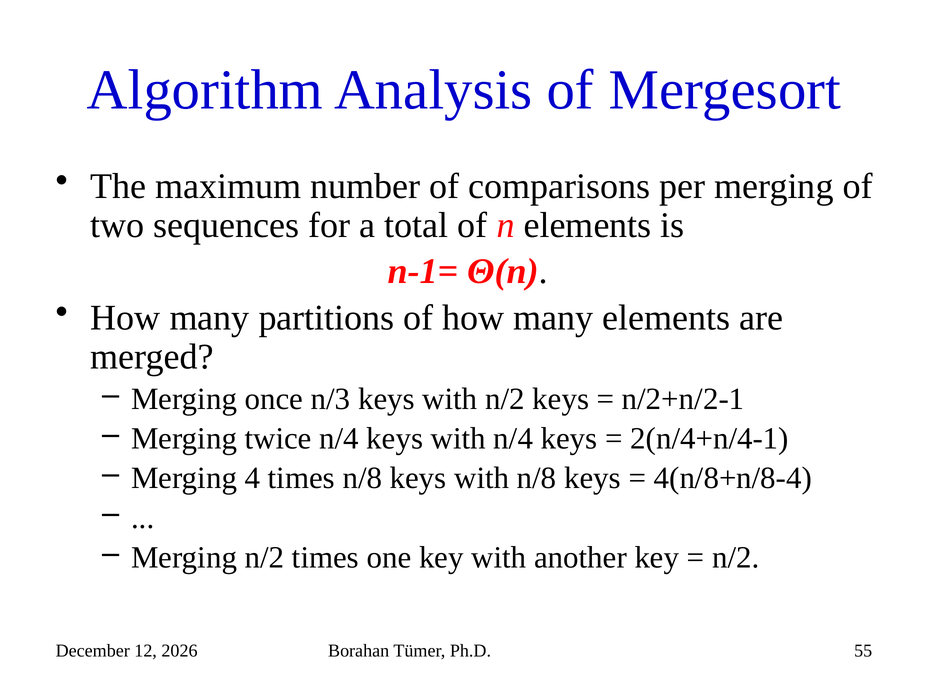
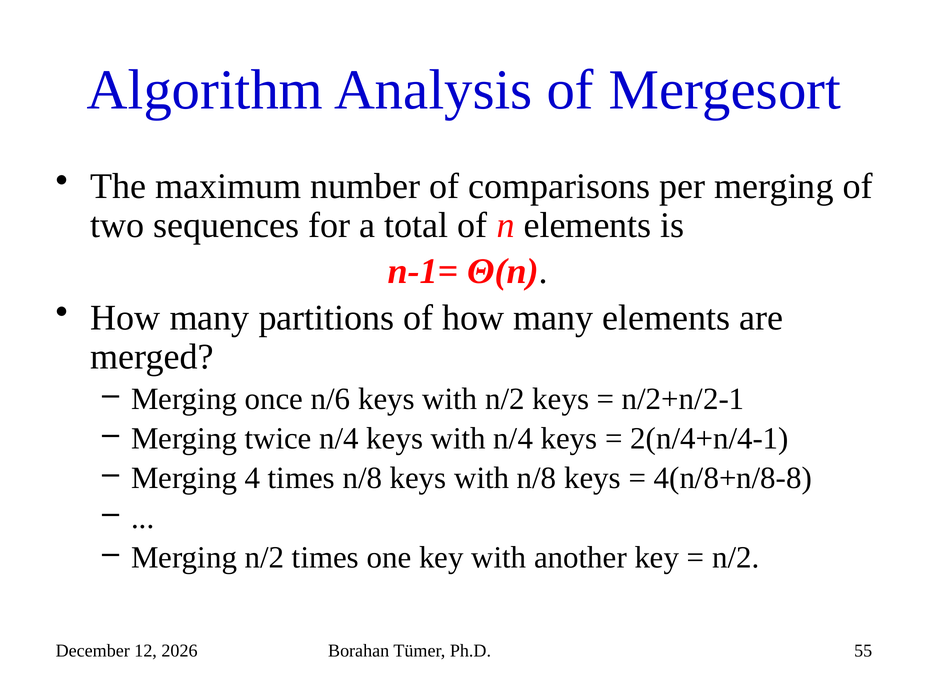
n/3: n/3 -> n/6 (331, 399)
4(n/8+n/8-4: 4(n/8+n/8-4 -> 4(n/8+n/8-8 (733, 478)
